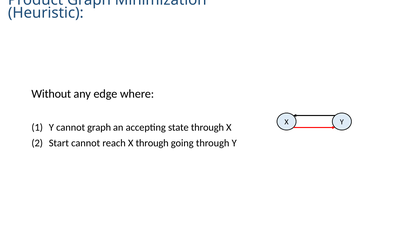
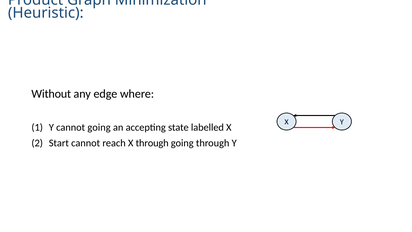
cannot graph: graph -> going (99, 127)
state through: through -> labelled (207, 127)
